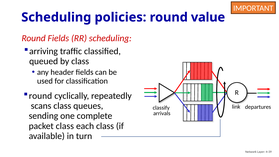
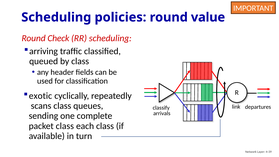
Round Fields: Fields -> Check (58, 38)
round: round -> exotic (40, 96)
